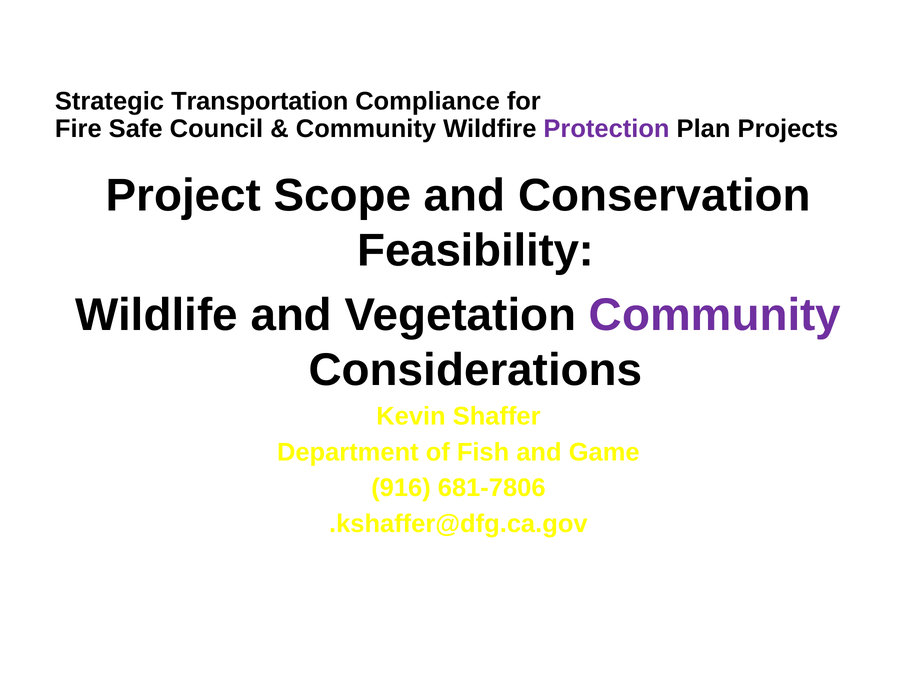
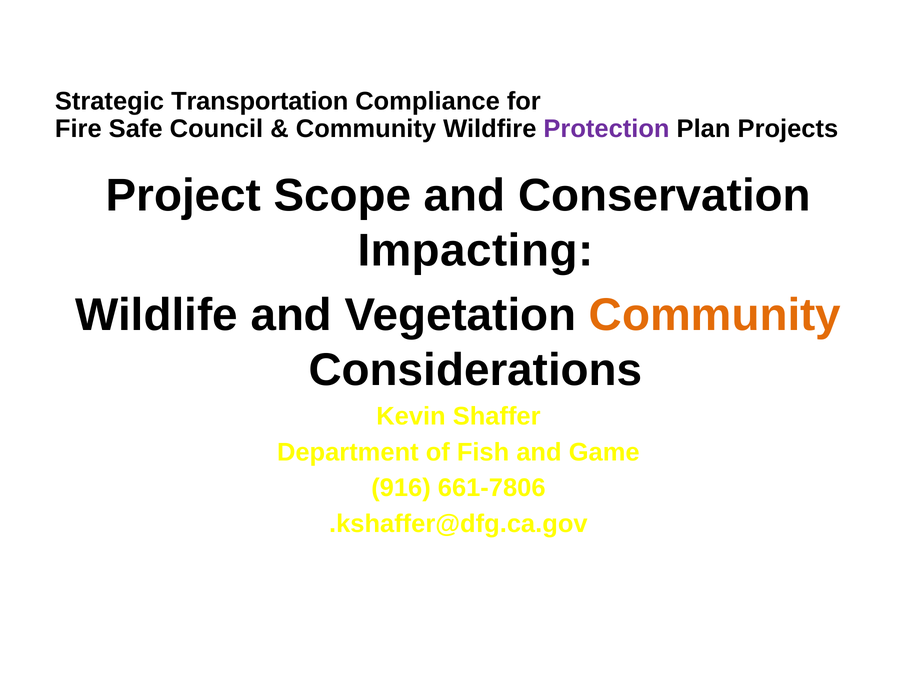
Feasibility: Feasibility -> Impacting (475, 251)
Community colour: purple -> orange (715, 315)
681-7806: 681-7806 -> 661-7806 (492, 488)
